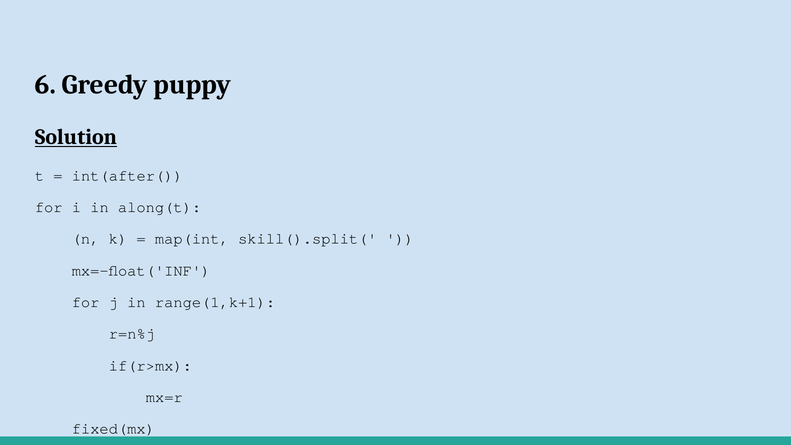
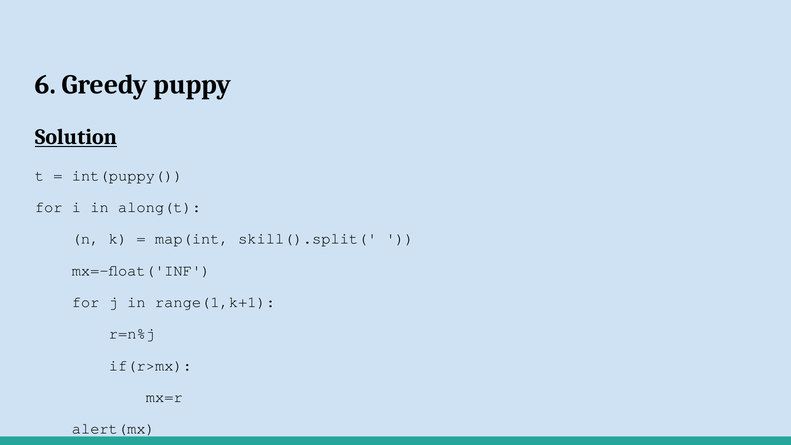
int(after(: int(after( -> int(puppy( (127, 176)
fixed(mx: fixed(mx -> alert(mx (113, 429)
